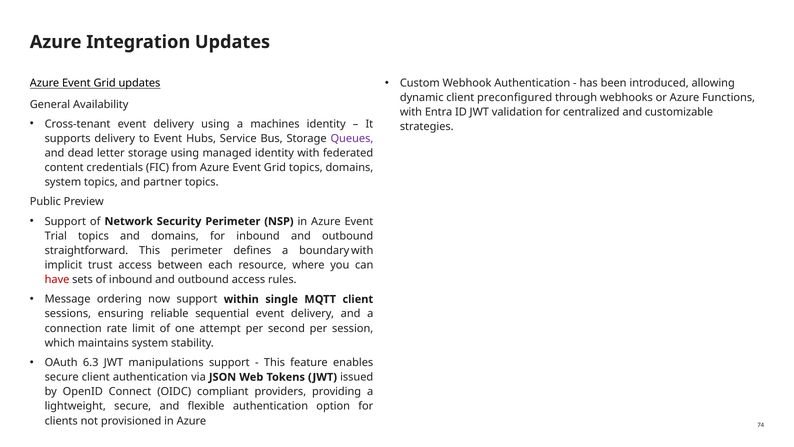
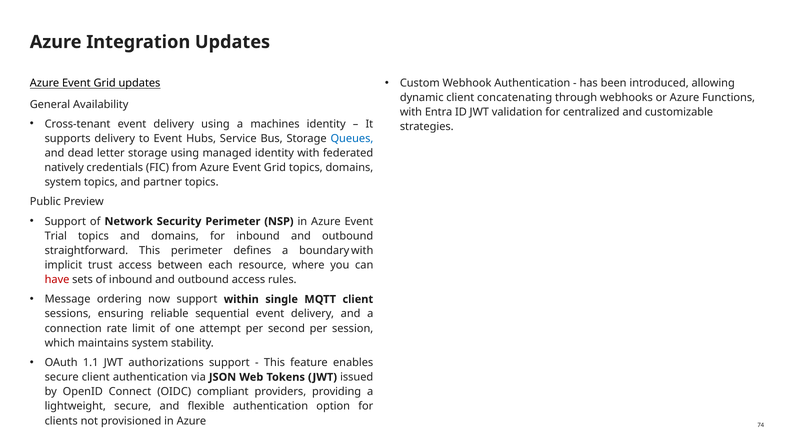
preconfigured: preconfigured -> concatenating (515, 98)
Queues colour: purple -> blue (352, 138)
content: content -> natively (64, 168)
6.3: 6.3 -> 1.1 (91, 362)
manipulations: manipulations -> authorizations (166, 362)
